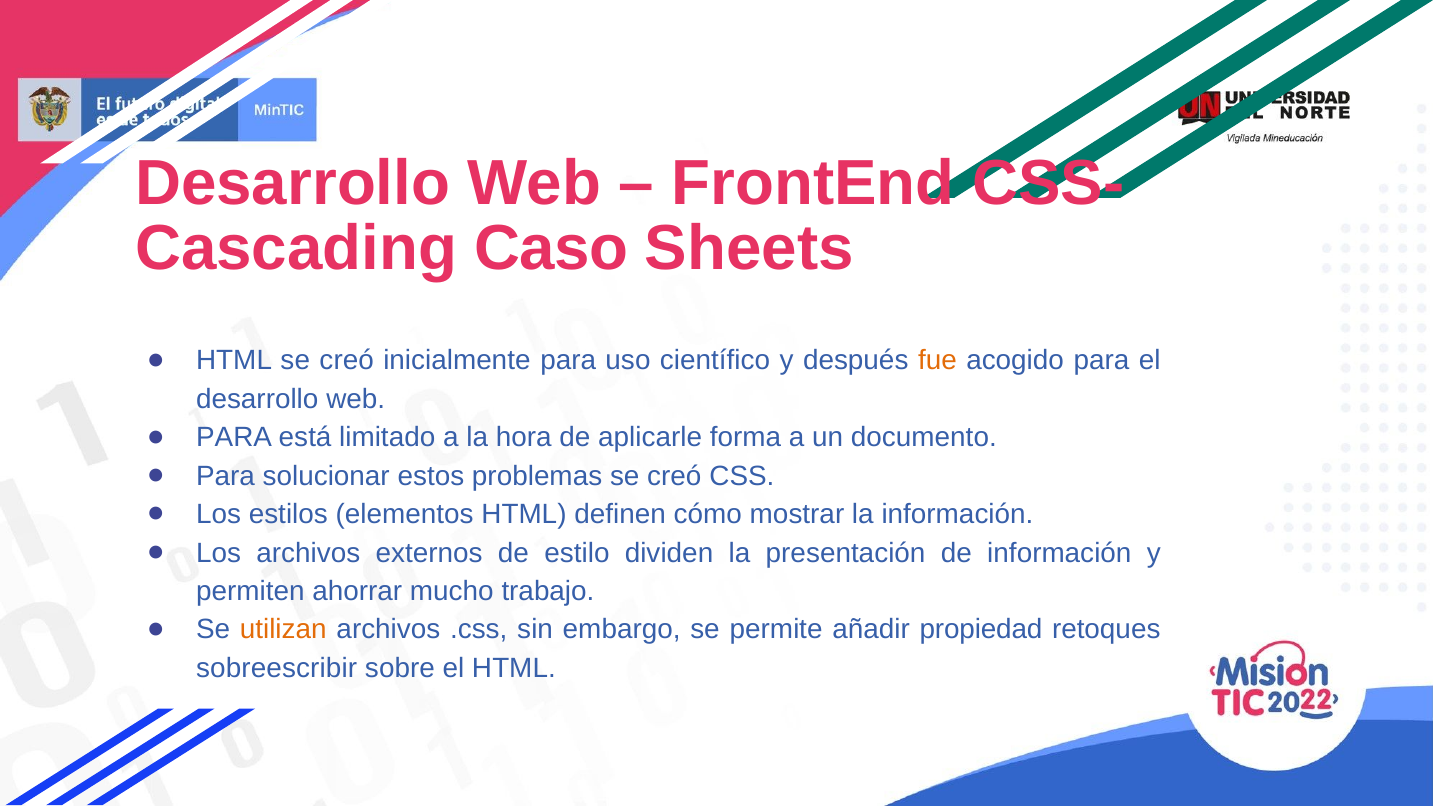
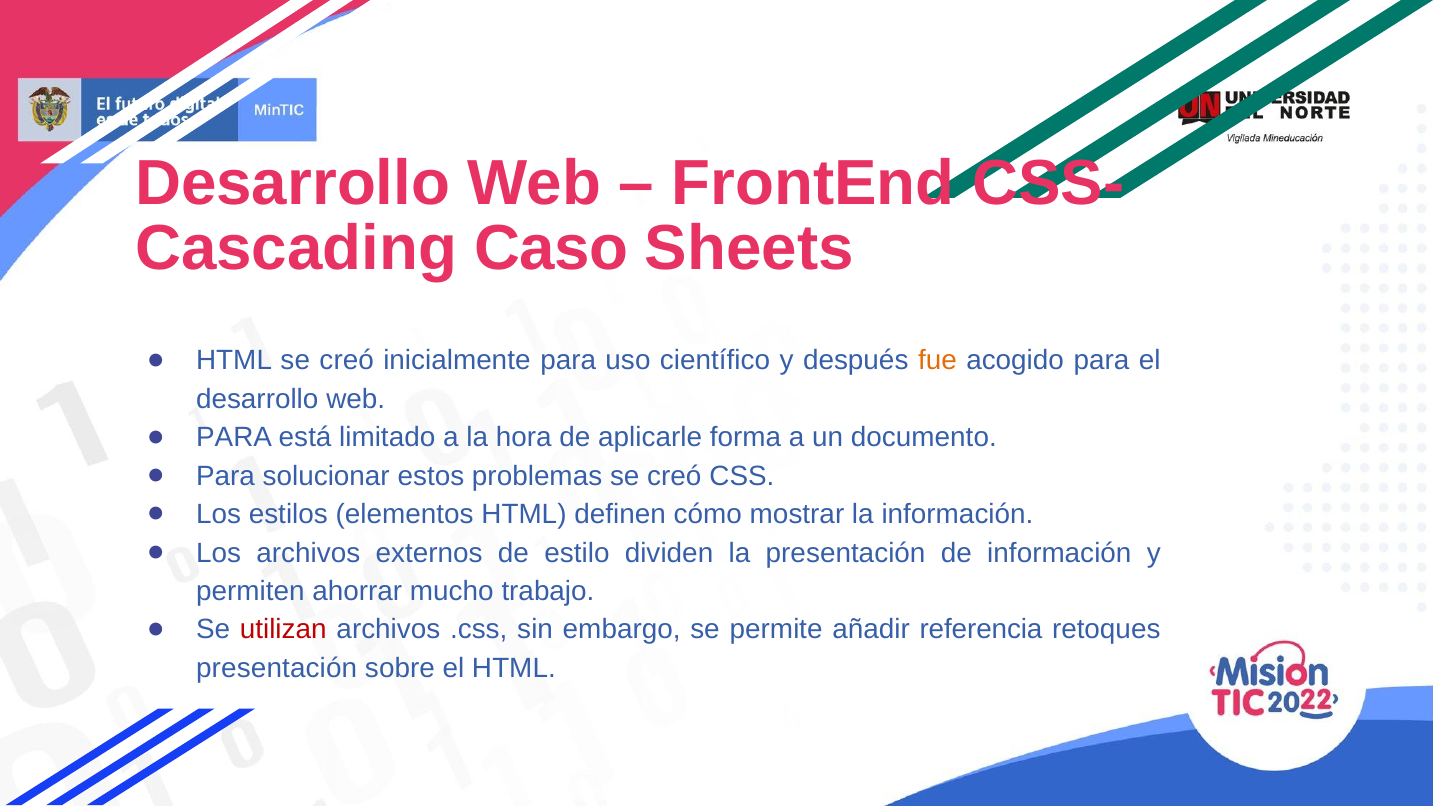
utilizan colour: orange -> red (283, 630)
propiedad: propiedad -> referencia (981, 630)
sobreescribir: sobreescribir -> presentación (277, 668)
